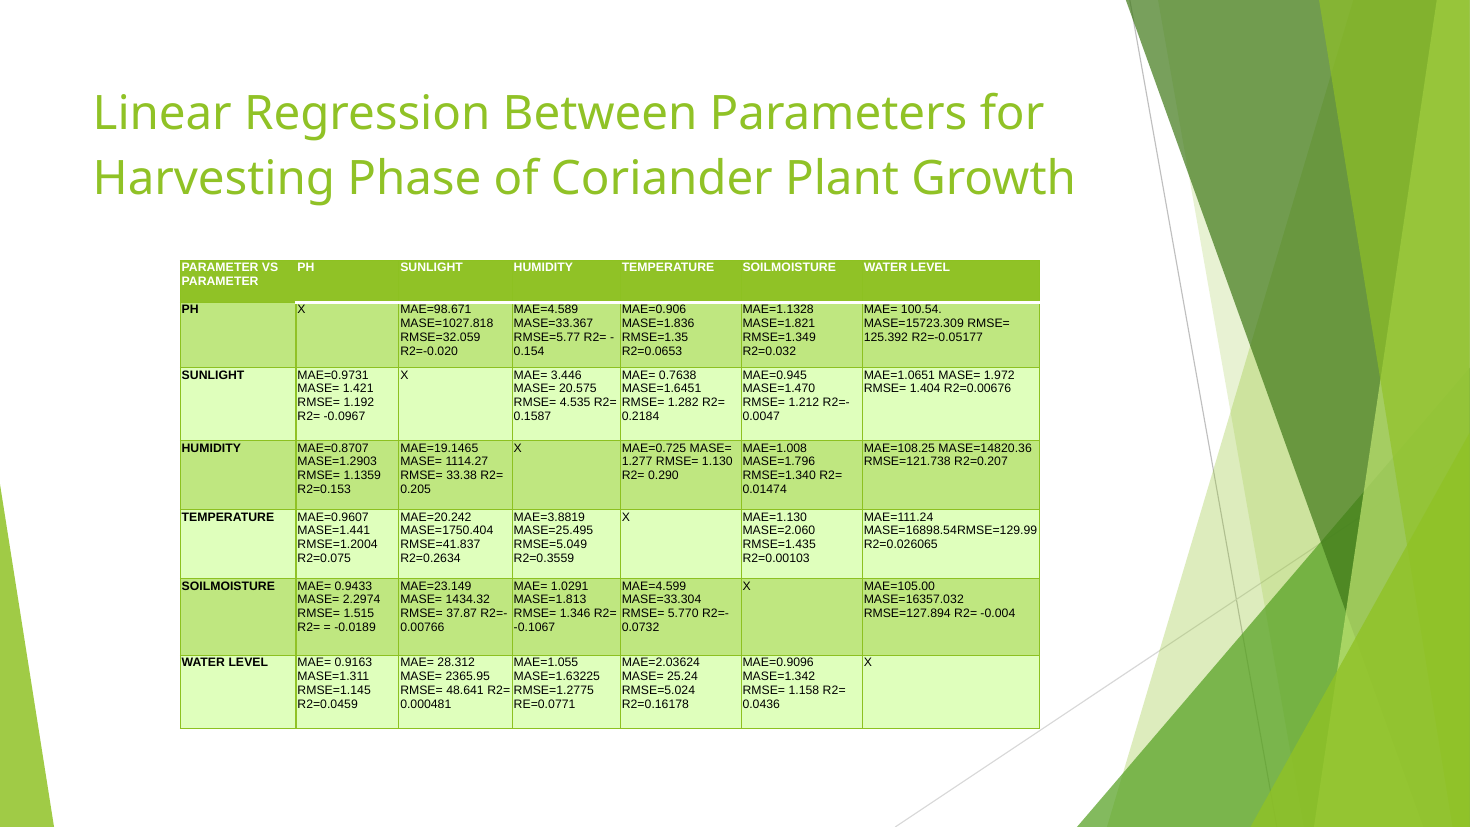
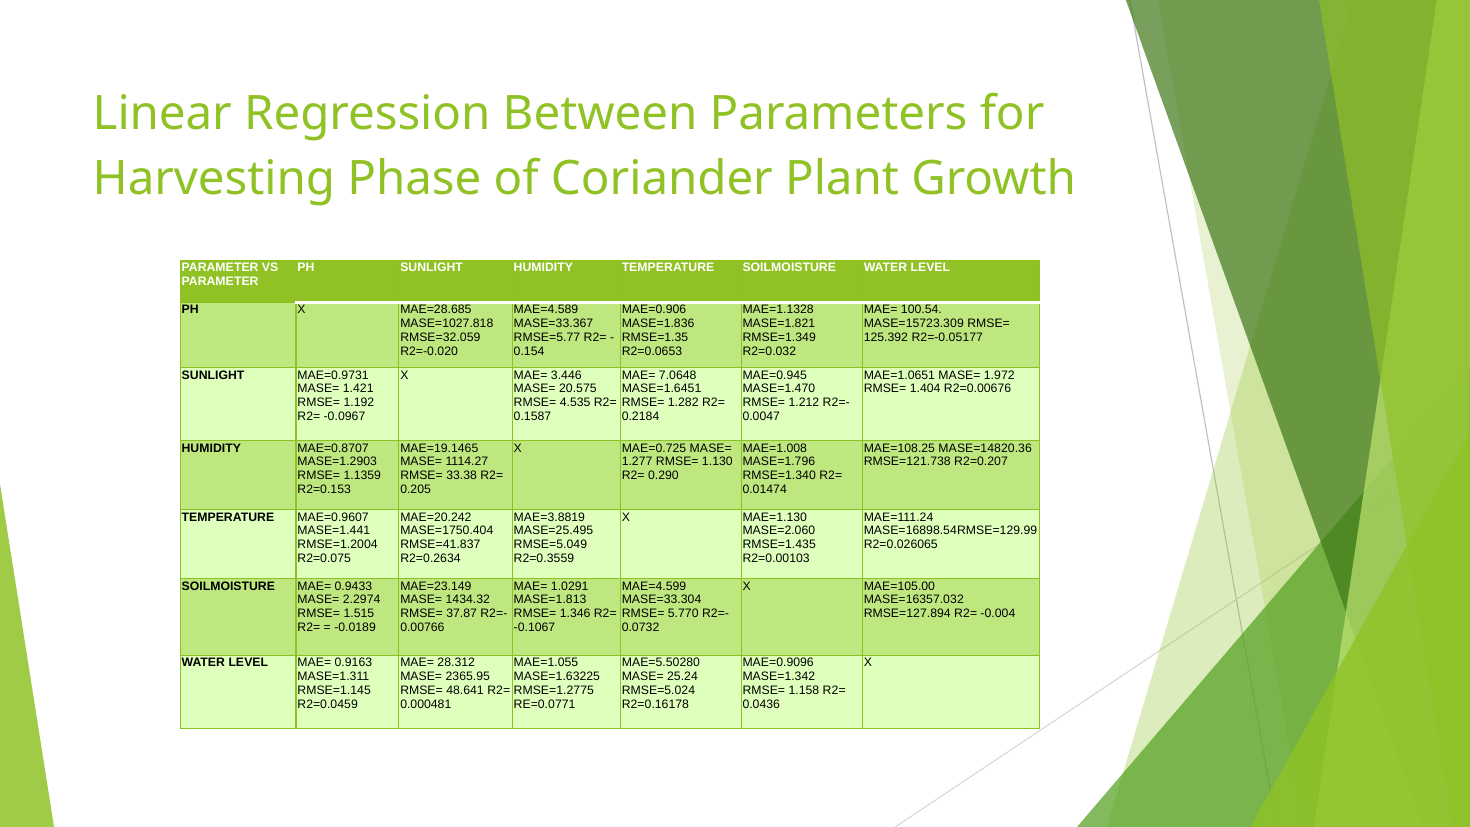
MAE=98.671: MAE=98.671 -> MAE=28.685 (436, 310)
0.7638: 0.7638 -> 7.0648 (678, 375)
MAE=2.03624: MAE=2.03624 -> MAE=5.50280 (661, 663)
